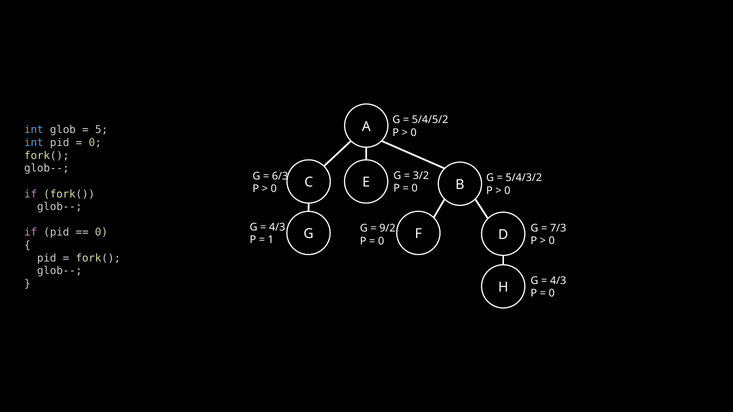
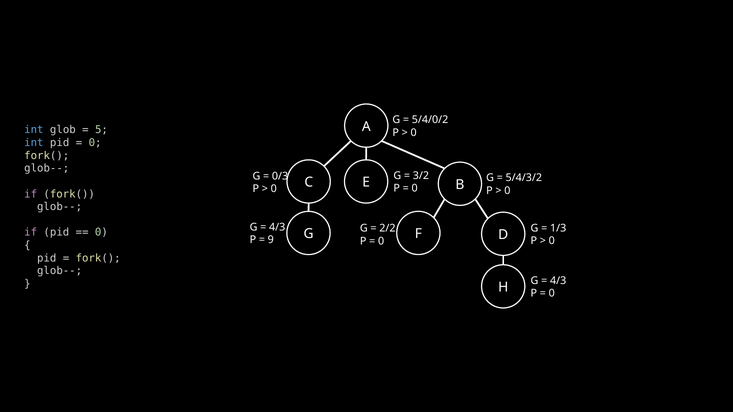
5/4/5/2: 5/4/5/2 -> 5/4/0/2 (430, 120)
6/3: 6/3 -> 0/3 (280, 176)
7/3: 7/3 -> 1/3 (558, 228)
9/2: 9/2 -> 2/2 (387, 229)
1: 1 -> 9 (271, 240)
